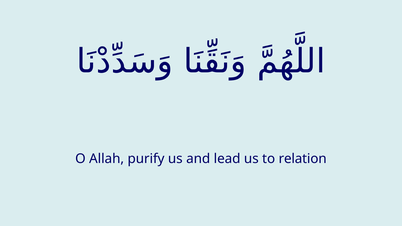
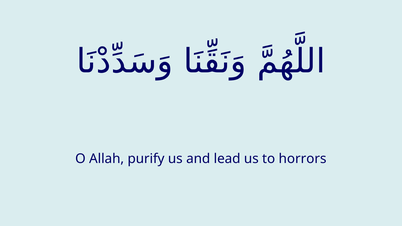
relation: relation -> horrors (303, 159)
